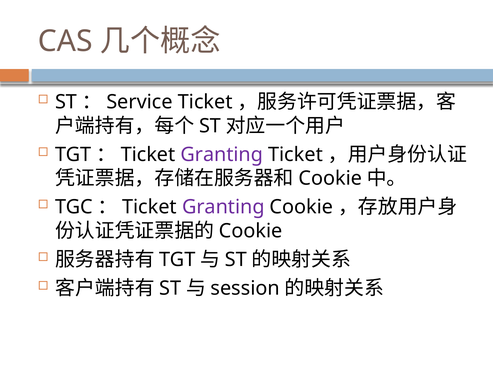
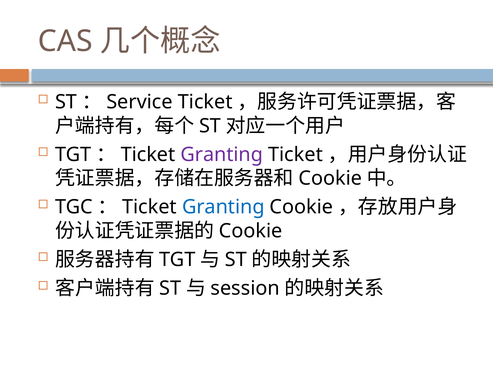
Granting colour: purple -> blue (223, 207)
